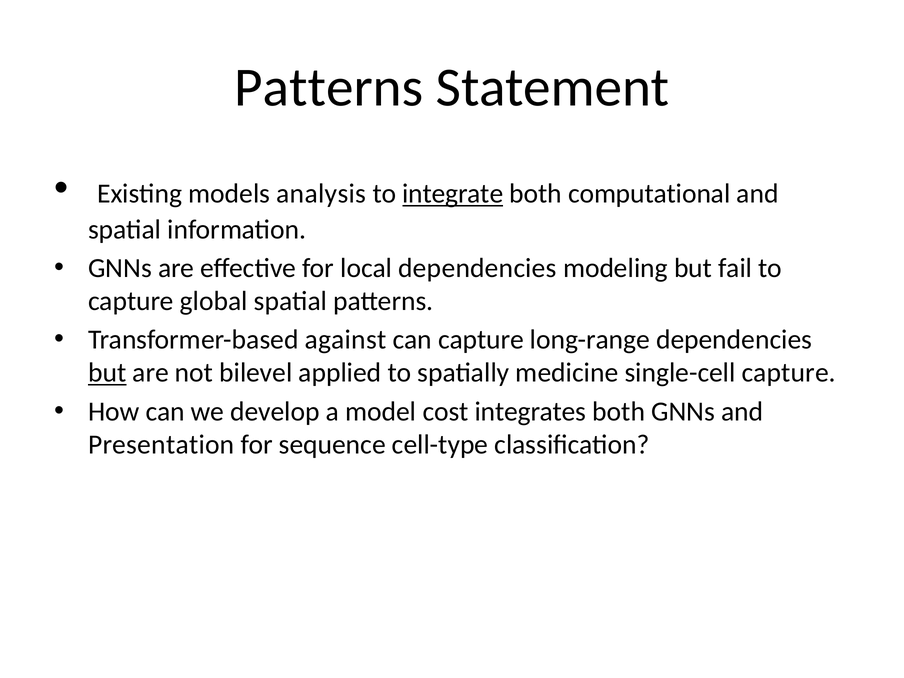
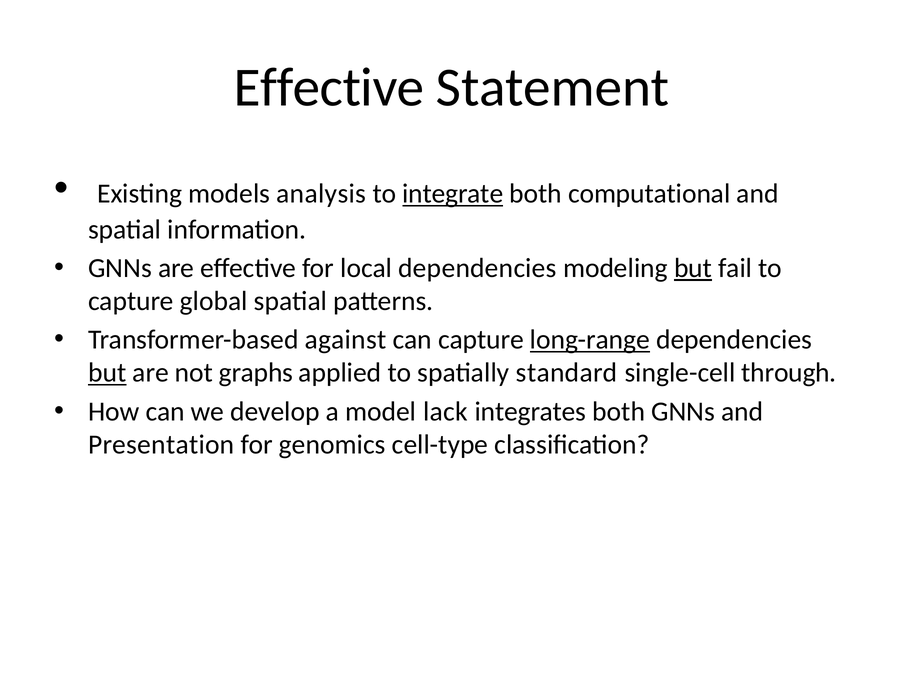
Patterns: Patterns -> Effective (329, 88)
but underline: none -> present (693, 268)
long-range underline: none -> present (590, 340)
bilevel: bilevel -> graphs (256, 373)
medicine: medicine -> standard (567, 373)
single-cell capture: capture -> through (789, 373)
cost: cost -> lack (445, 411)
sequence: sequence -> genomics (332, 445)
